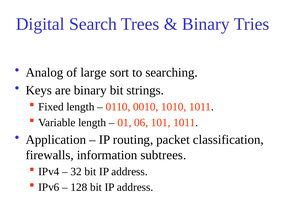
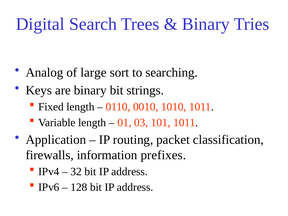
06: 06 -> 03 (141, 123)
subtrees: subtrees -> prefixes (163, 155)
